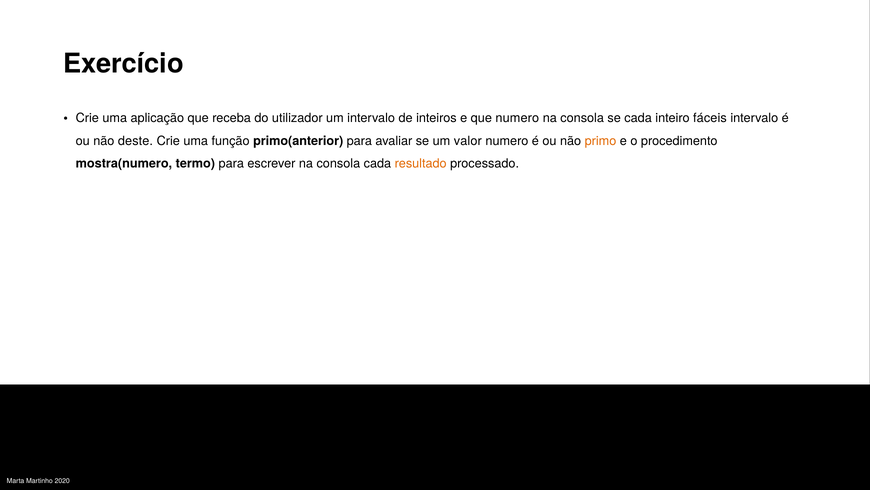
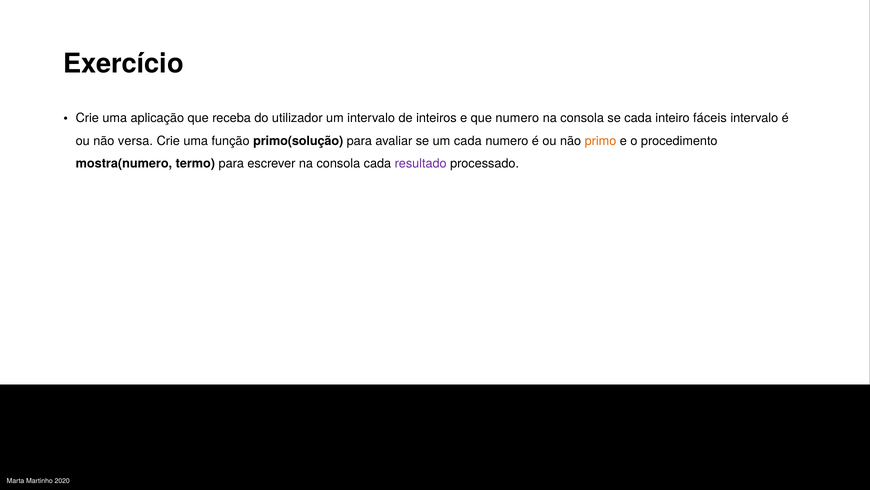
deste: deste -> versa (135, 141)
primo(anterior: primo(anterior -> primo(solução (298, 141)
um valor: valor -> cada (468, 141)
resultado colour: orange -> purple (421, 164)
